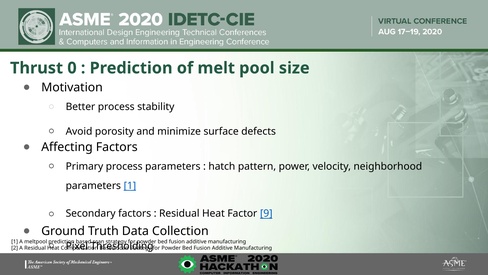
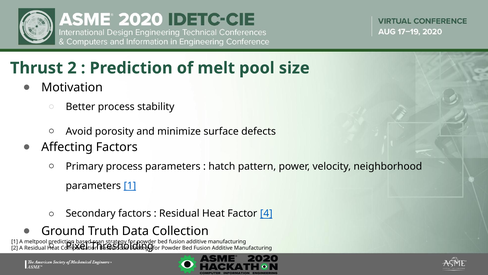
Thrust 0: 0 -> 2 (72, 68)
9: 9 -> 4 (266, 213)
